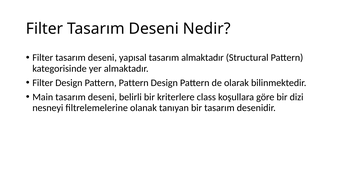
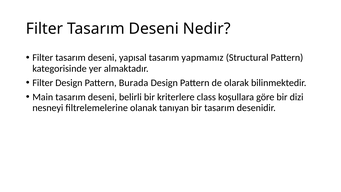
tasarım almaktadır: almaktadır -> yapmamız (202, 58)
Pattern Pattern: Pattern -> Burada (134, 83)
